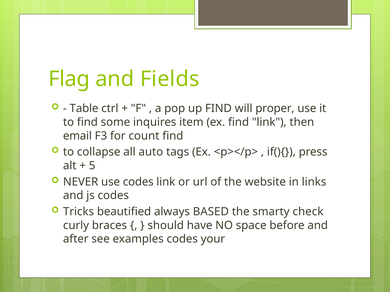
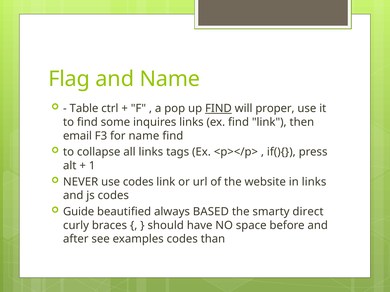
and Fields: Fields -> Name (170, 79)
FIND underline: none -> present (218, 109)
inquires item: item -> links (191, 122)
for count: count -> name (144, 136)
all auto: auto -> links (151, 152)
5: 5 -> 1 (92, 166)
Tricks: Tricks -> Guide (79, 212)
check: check -> direct (308, 212)
your: your -> than (213, 239)
